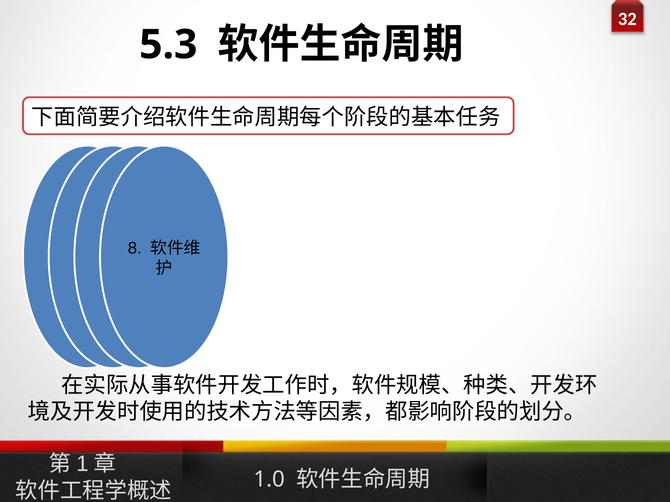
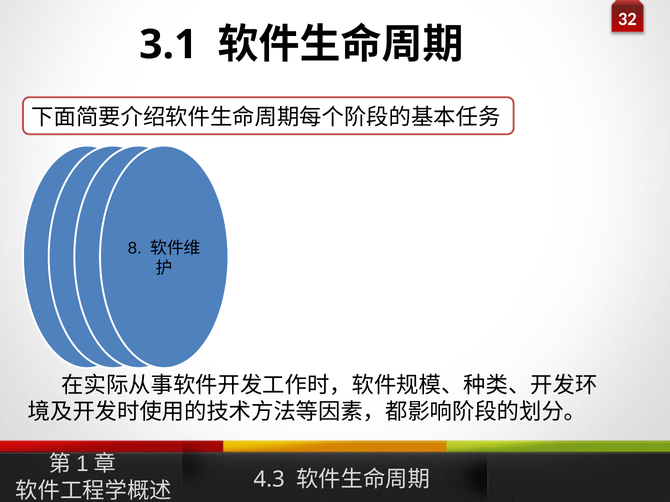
5.3: 5.3 -> 3.1 (168, 45)
1.0: 1.0 -> 4.3 (269, 480)
